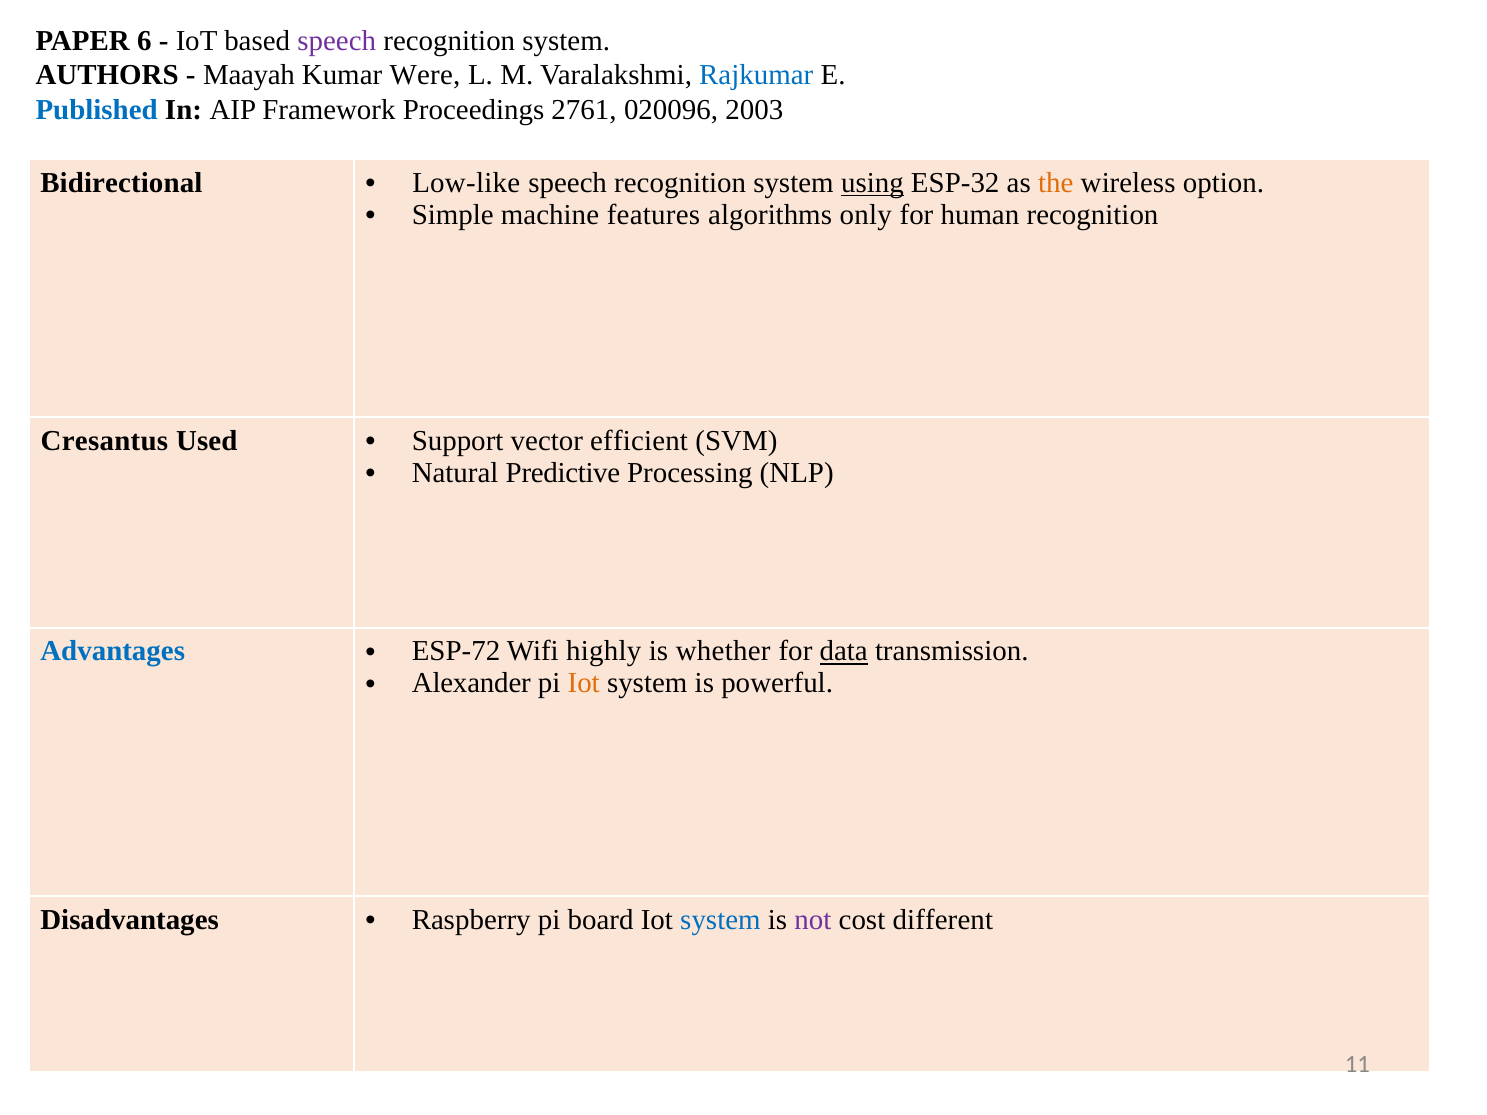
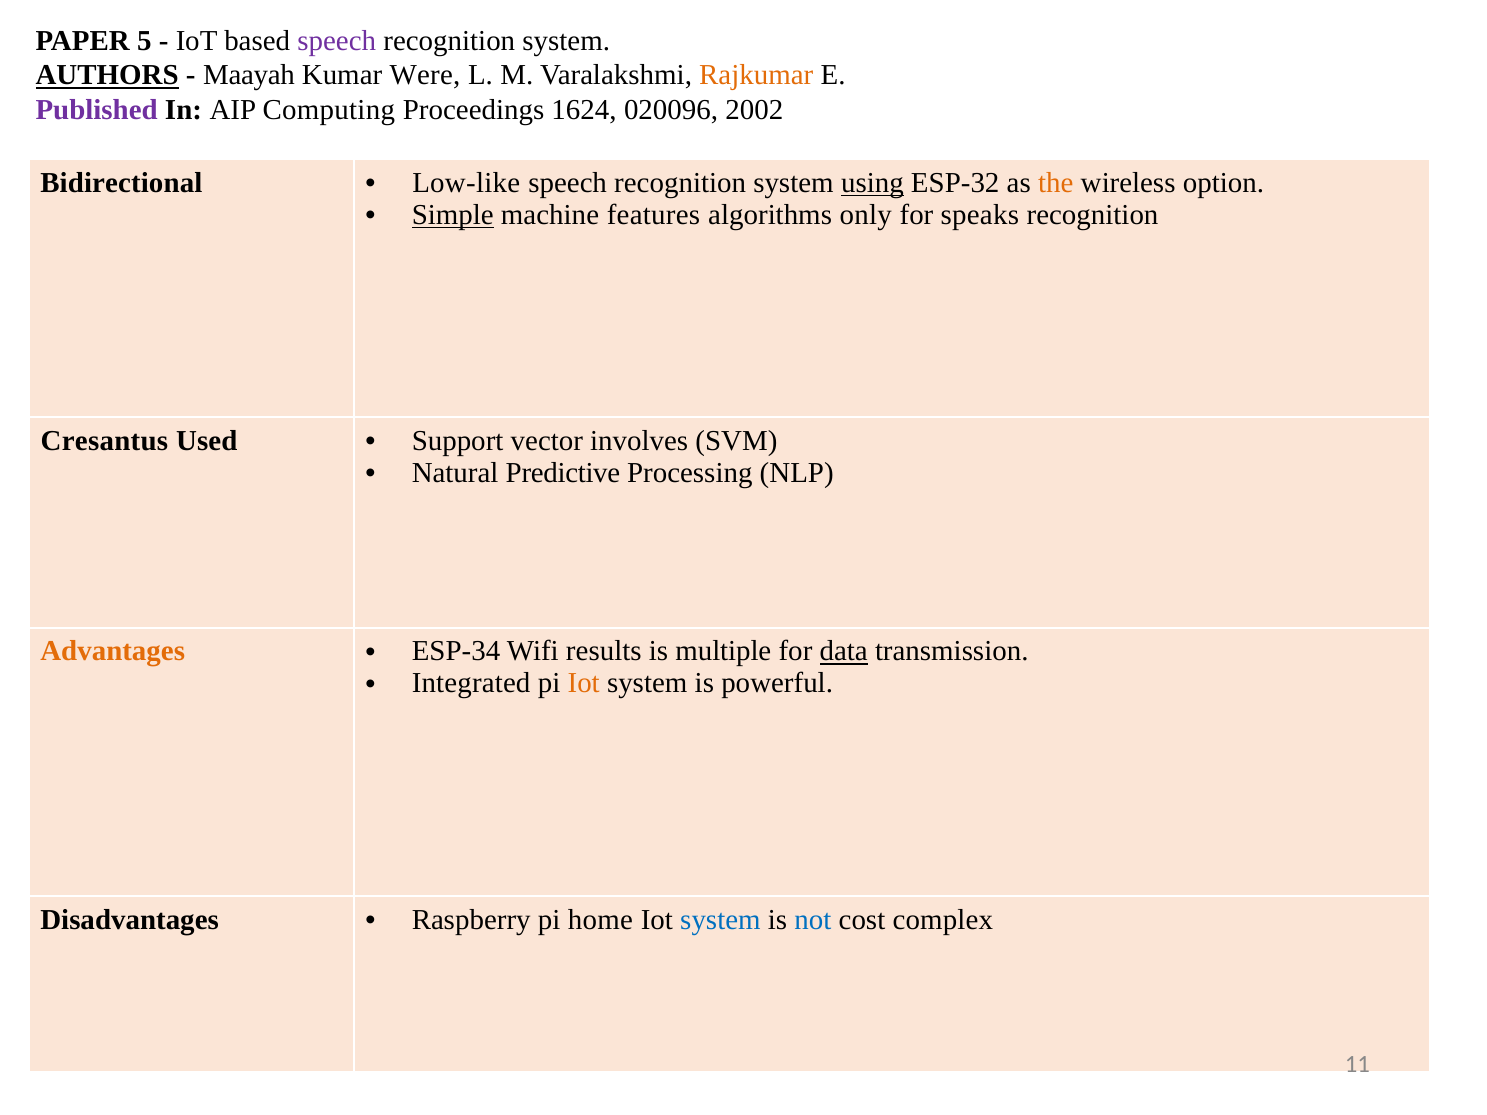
6: 6 -> 5 (144, 41)
AUTHORS underline: none -> present (107, 75)
Rajkumar colour: blue -> orange (756, 75)
Published colour: blue -> purple (97, 110)
Framework: Framework -> Computing (329, 110)
2761: 2761 -> 1624 (584, 110)
2003: 2003 -> 2002 (754, 110)
Simple underline: none -> present (453, 215)
human: human -> speaks (980, 215)
efficient: efficient -> involves (639, 441)
Advantages colour: blue -> orange (113, 651)
ESP-72: ESP-72 -> ESP-34 (456, 651)
highly: highly -> results (604, 651)
whether: whether -> multiple (723, 651)
Alexander: Alexander -> Integrated (471, 683)
board: board -> home (600, 920)
not colour: purple -> blue (813, 920)
different: different -> complex (943, 920)
